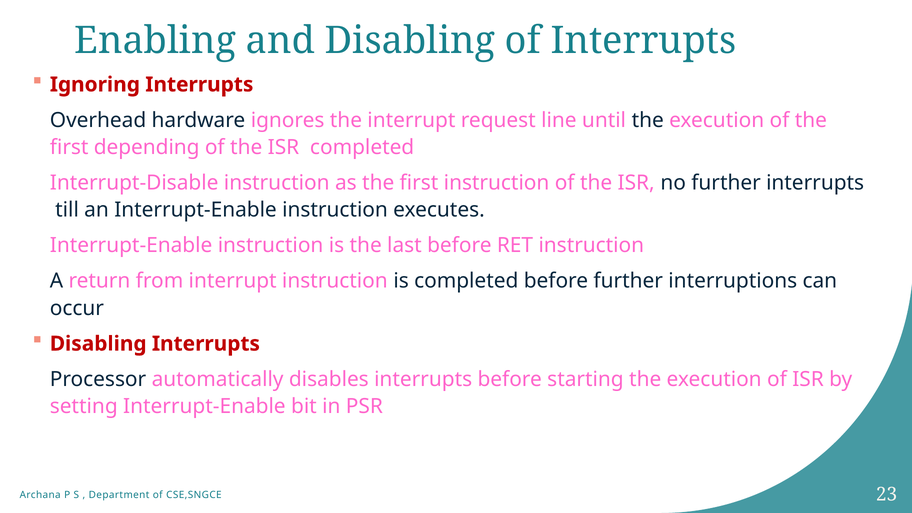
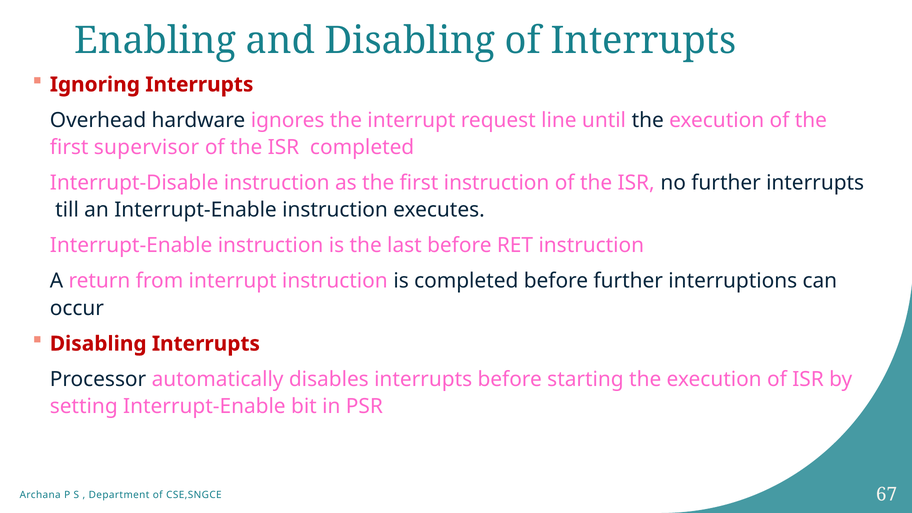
depending: depending -> supervisor (147, 147)
23: 23 -> 67 (887, 495)
